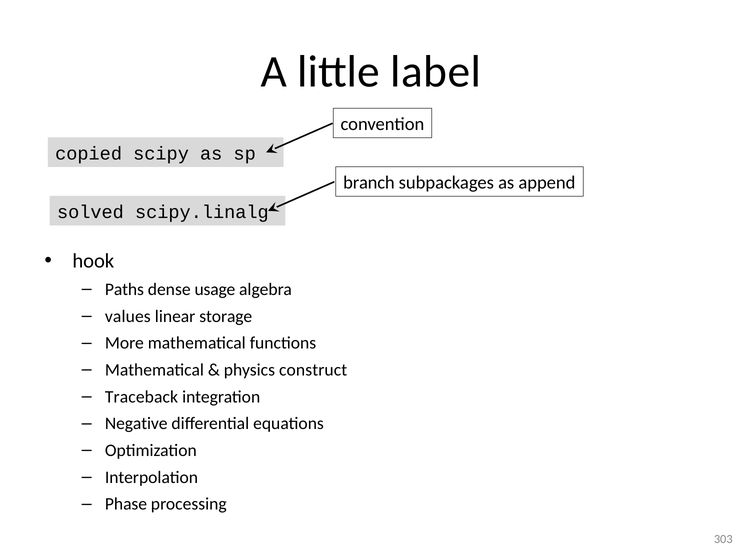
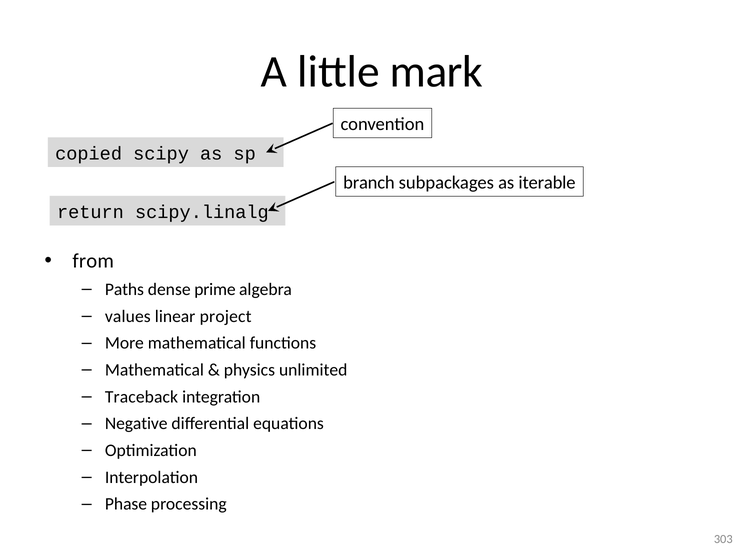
label: label -> mark (436, 72)
append: append -> iterable (547, 183)
solved: solved -> return (90, 212)
hook: hook -> from (93, 261)
usage: usage -> prime (215, 290)
storage: storage -> project (226, 316)
construct: construct -> unlimited (313, 370)
